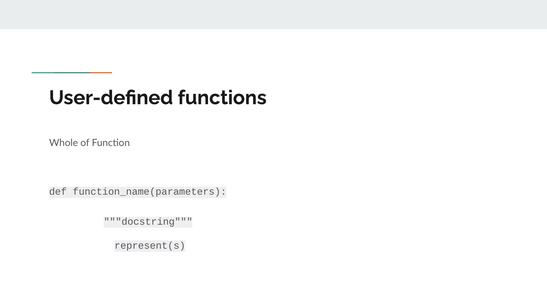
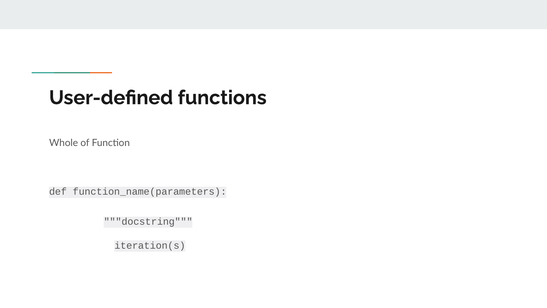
represent(s: represent(s -> iteration(s (150, 245)
